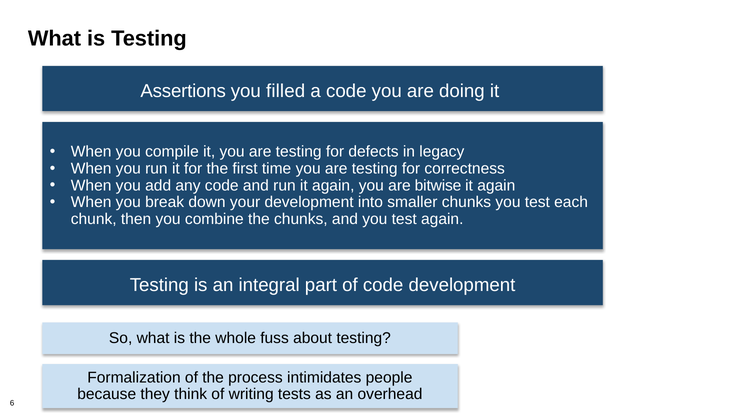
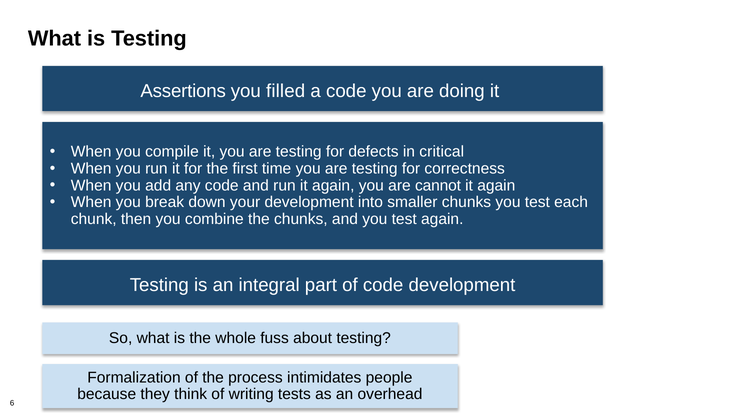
legacy: legacy -> critical (442, 152)
bitwise: bitwise -> cannot (438, 185)
